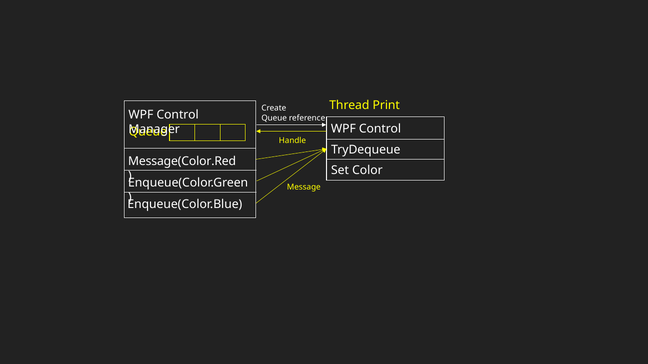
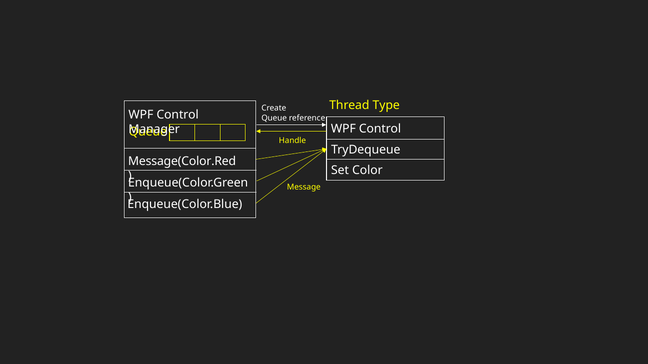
Print: Print -> Type (386, 105)
